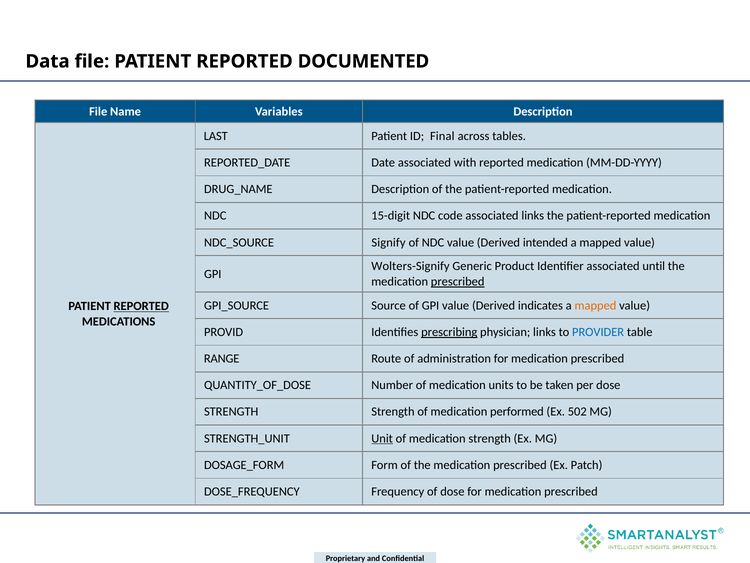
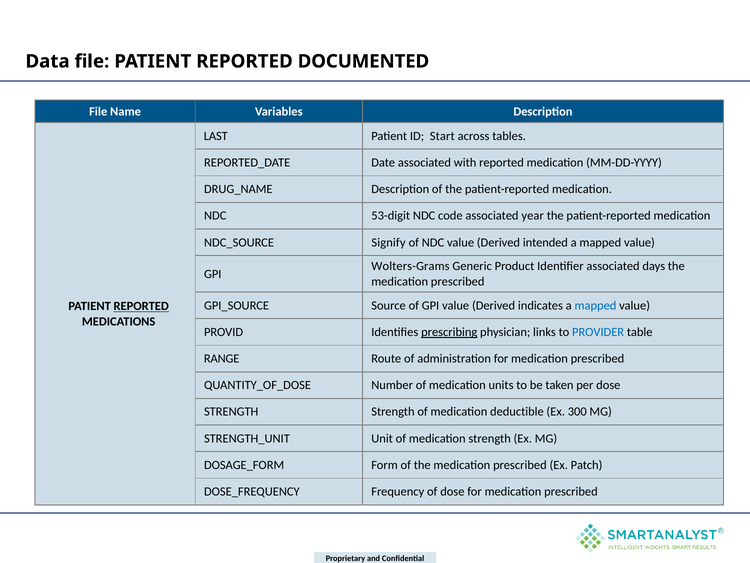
Final: Final -> Start (442, 136)
15-digit: 15-digit -> 53-digit (391, 216)
associated links: links -> year (533, 216)
Wolters-Signify: Wolters-Signify -> Wolters-Grams (410, 266)
until: until -> days (654, 266)
prescribed underline: present -> none (458, 281)
mapped colour: orange -> blue (595, 305)
performed: performed -> deductible (517, 411)
502: 502 -> 300 (577, 411)
Unit underline: present -> none (382, 438)
